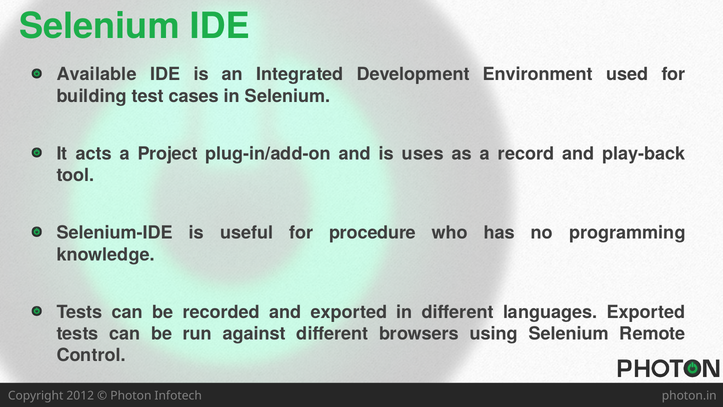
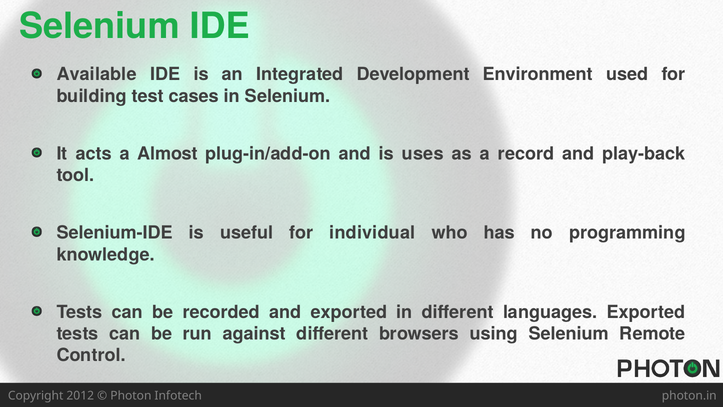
Project: Project -> Almost (168, 154)
procedure: procedure -> individual (372, 233)
